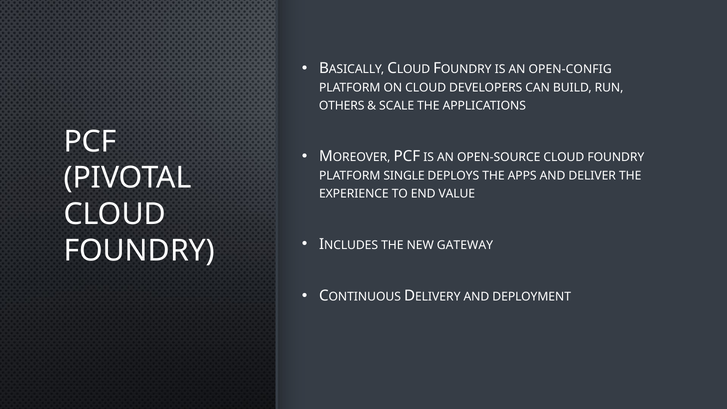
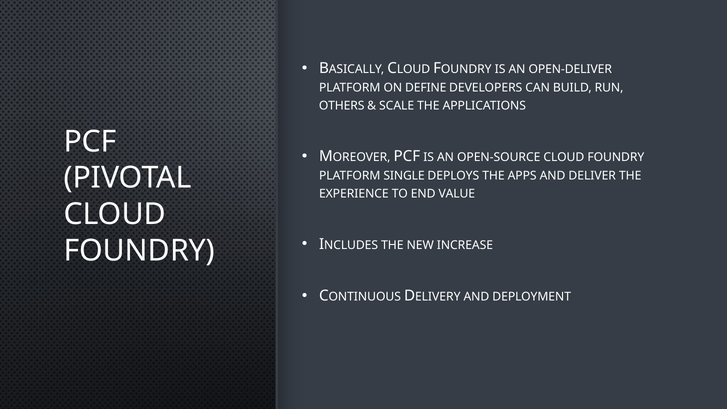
OPEN-CONFIG: OPEN-CONFIG -> OPEN-DELIVER (570, 69)
ON CLOUD: CLOUD -> DEFINE (426, 88)
GATEWAY: GATEWAY -> INCREASE (465, 245)
